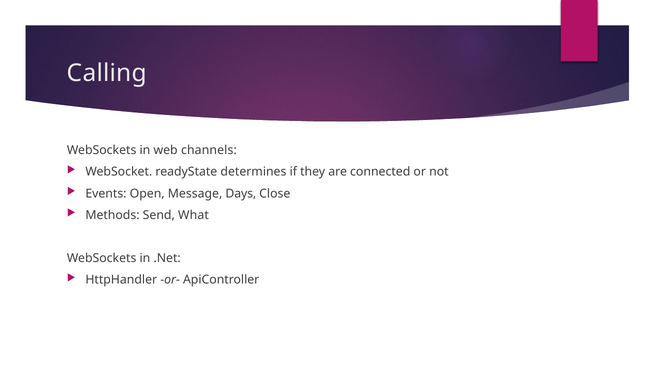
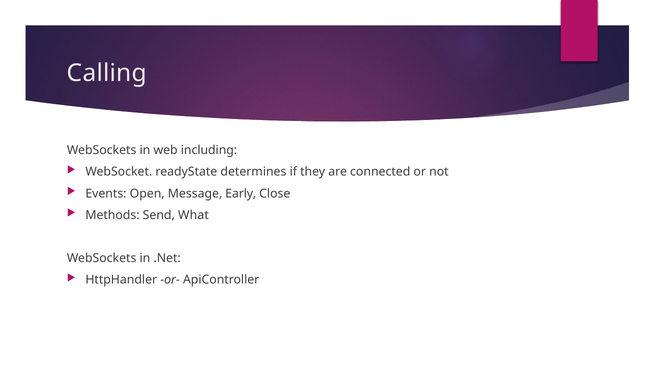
channels: channels -> including (209, 151)
Days: Days -> Early (241, 194)
